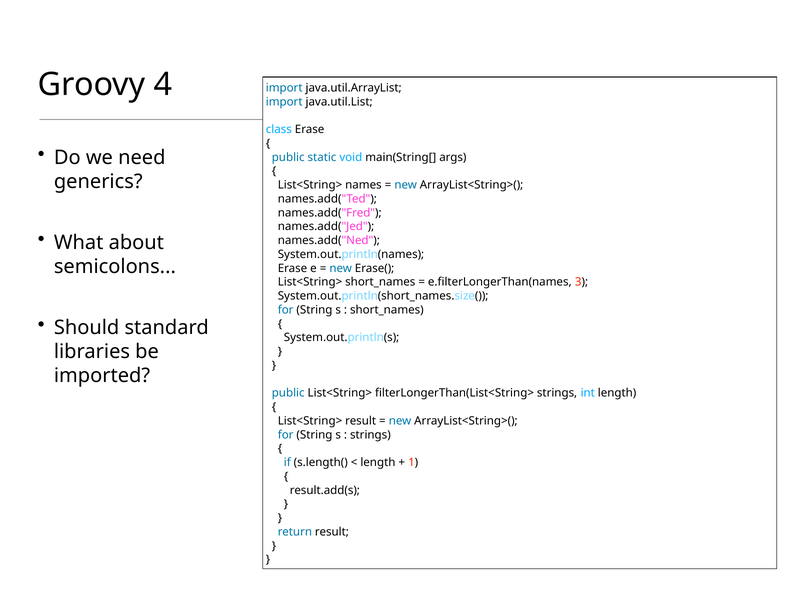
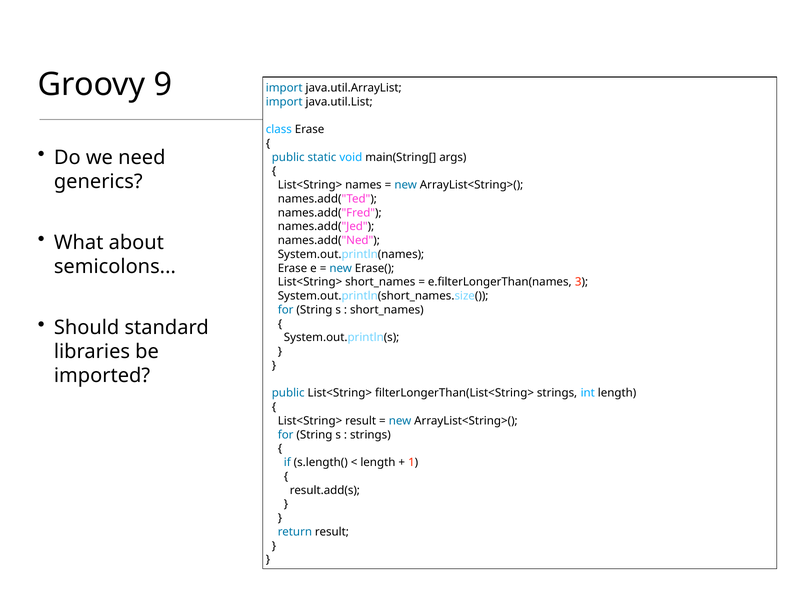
4: 4 -> 9 (163, 85)
